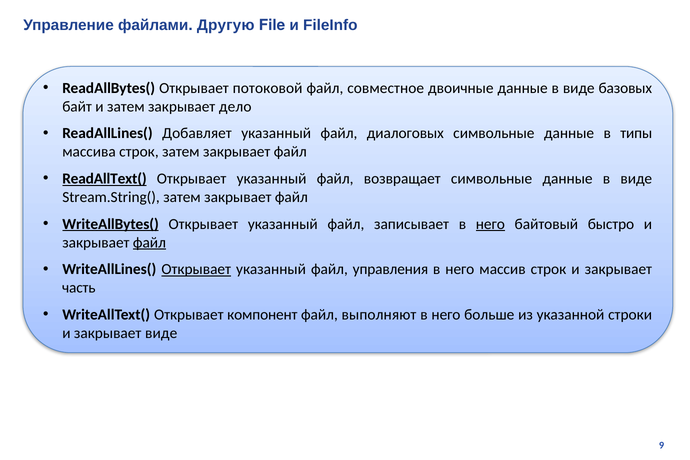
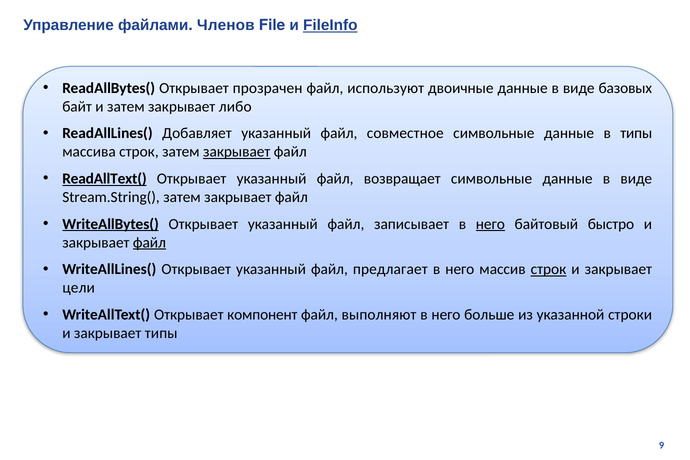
Другую: Другую -> Членов (226, 25)
FileInfo underline: none -> present (330, 25)
потоковой: потоковой -> прозрачен (268, 88)
совместное: совместное -> используют (386, 88)
дело: дело -> либо (235, 106)
диалоговых: диалоговых -> совместное (405, 133)
закрывает underline: none -> present (237, 152)
Открывает underline: present -> none (196, 269)
управления: управления -> предлагает (390, 269)
строк underline: none -> present (548, 269)
часть: часть -> цели (79, 288)
закрывает виде: виде -> типы (161, 333)
